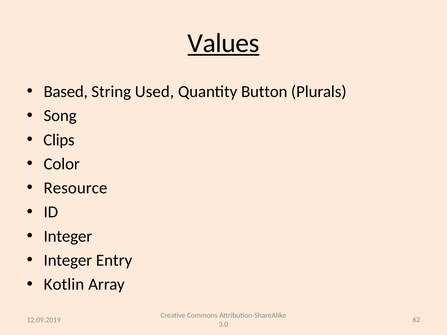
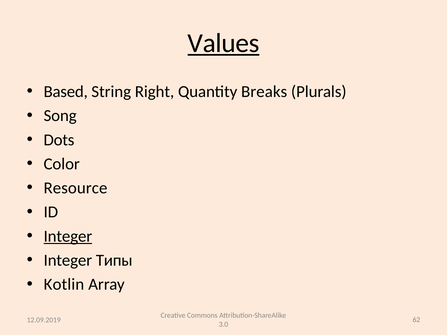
Used: Used -> Right (155, 92)
Button: Button -> Breaks (264, 92)
Clips: Clips -> Dots (59, 140)
Integer underline: none -> present (68, 236)
Entry: Entry -> Типы (114, 260)
